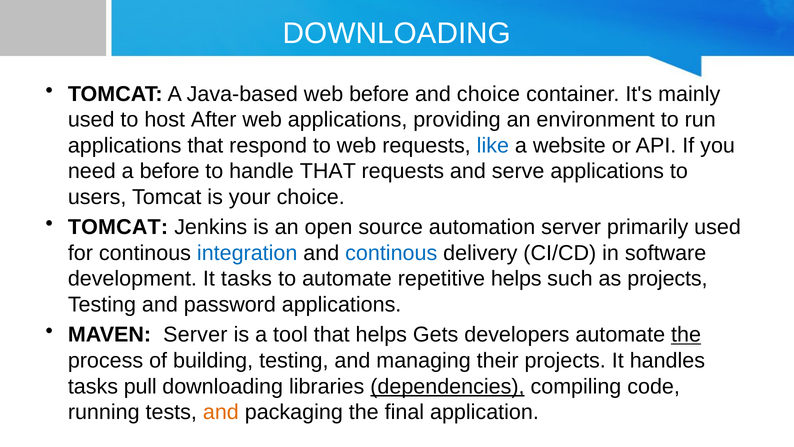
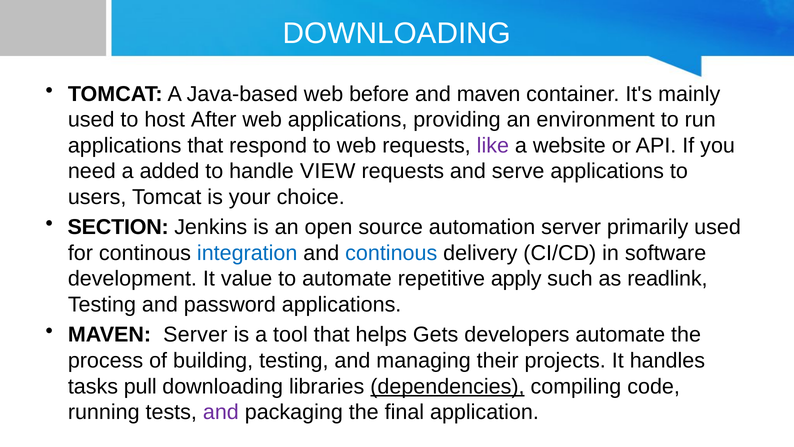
and choice: choice -> maven (489, 94)
like colour: blue -> purple (493, 145)
a before: before -> added (169, 171)
handle THAT: THAT -> VIEW (328, 171)
TOMCAT: TOMCAT -> SECTION (118, 227)
It tasks: tasks -> value (247, 279)
repetitive helps: helps -> apply (516, 279)
as projects: projects -> readlink (667, 279)
the underline: present -> none (686, 335)
and colour: orange -> purple (221, 412)
